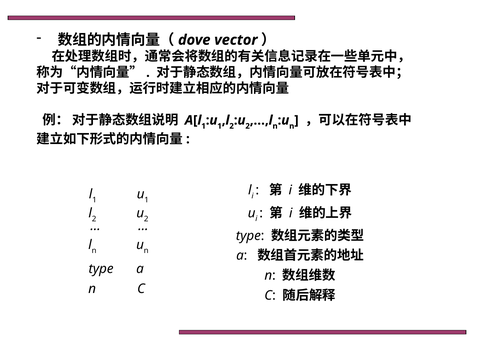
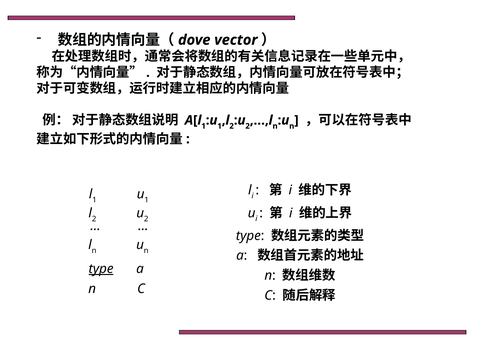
type underline: none -> present (101, 269)
